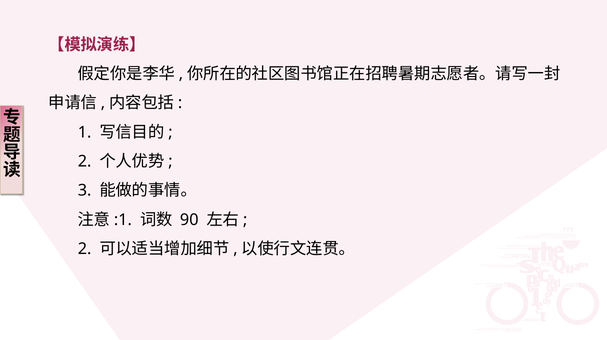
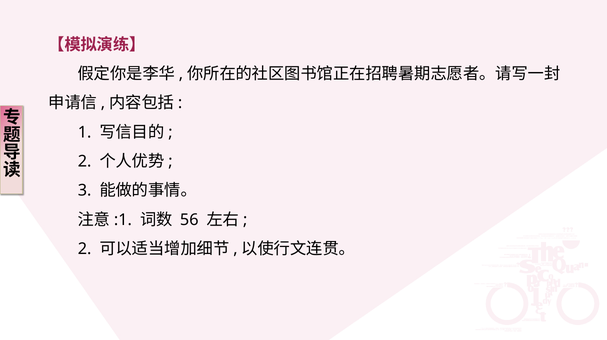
90: 90 -> 56 (189, 220)
